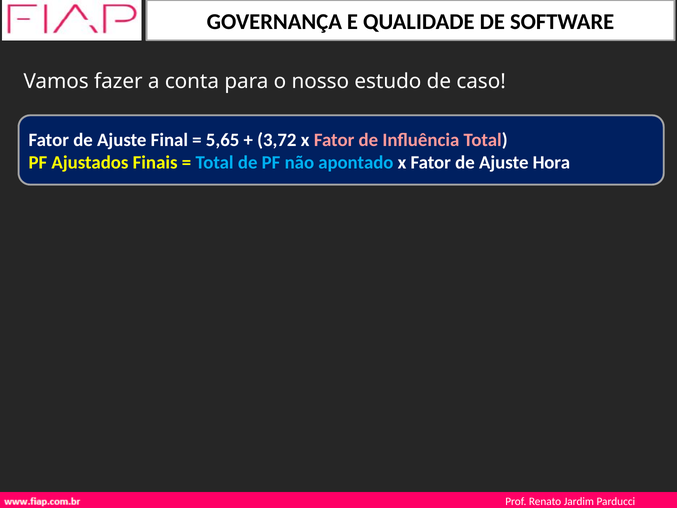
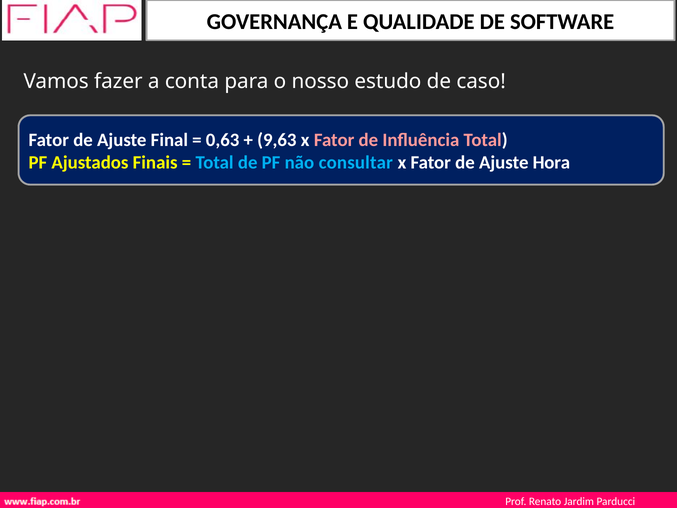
5,65: 5,65 -> 0,63 (223, 140)
3,72: 3,72 -> 9,63 (277, 140)
apontado: apontado -> consultar (356, 162)
